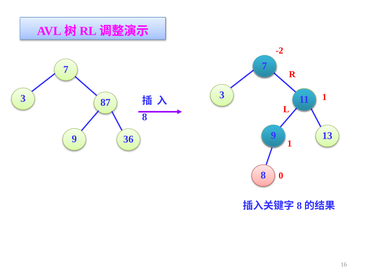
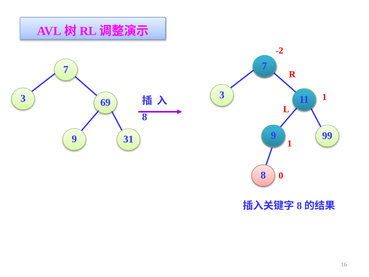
87: 87 -> 69 (105, 102)
13: 13 -> 99 (327, 136)
36: 36 -> 31 (128, 139)
